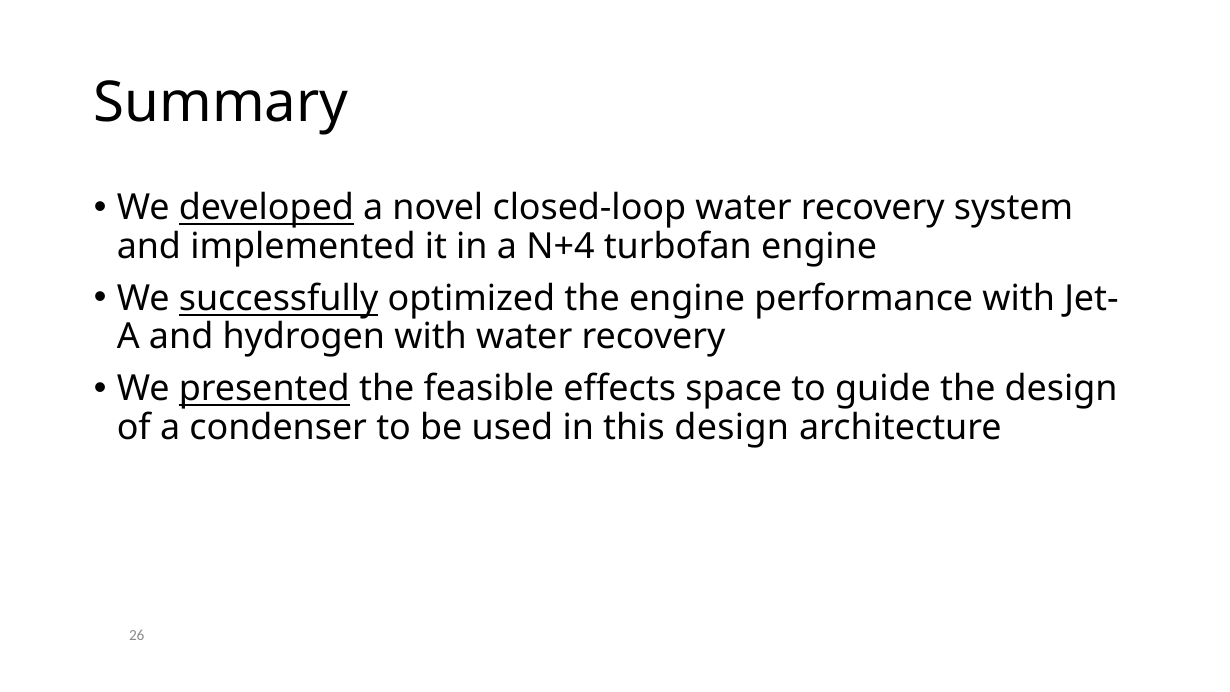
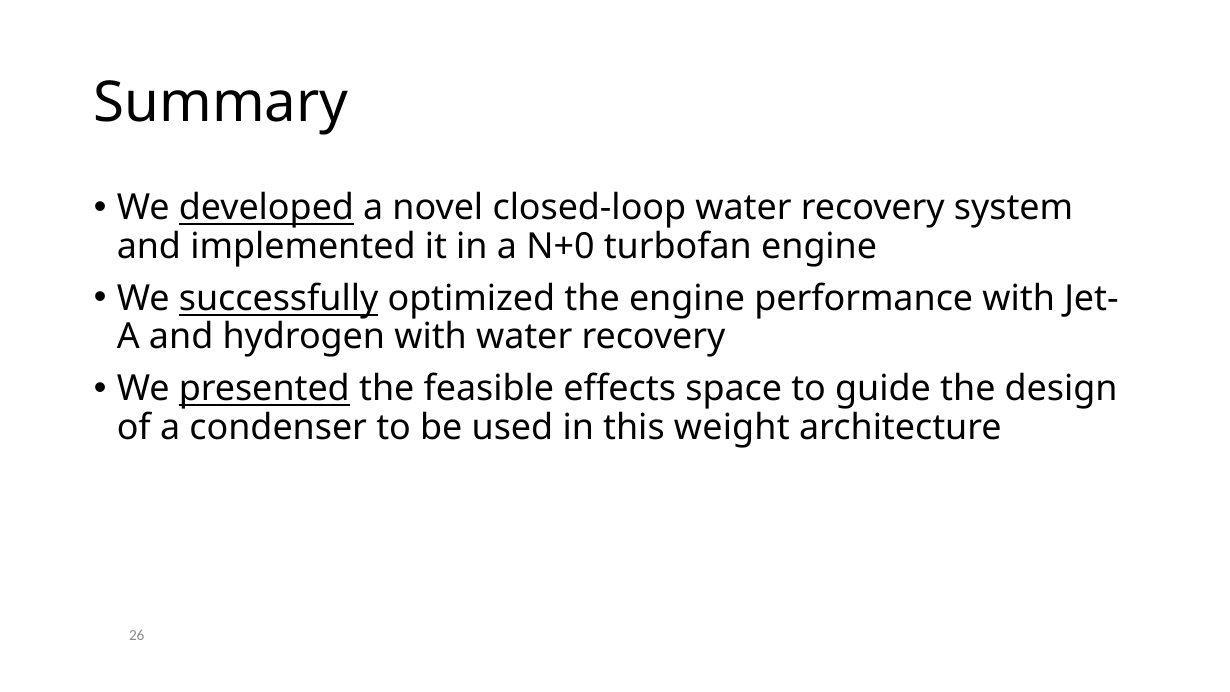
N+4: N+4 -> N+0 (560, 247)
this design: design -> weight (732, 427)
